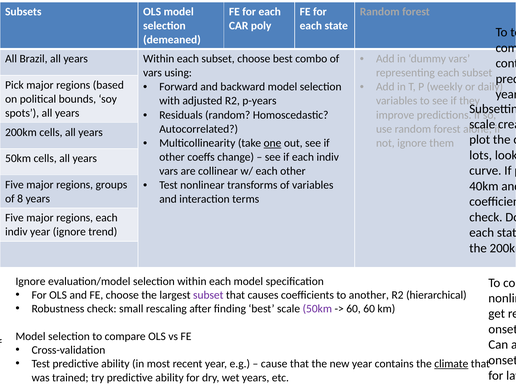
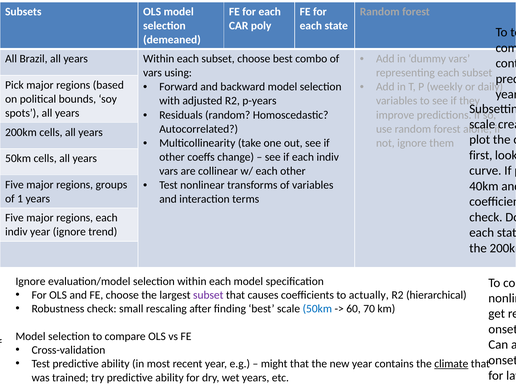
one underline: present -> none (272, 143)
lots: lots -> first (481, 155)
8: 8 -> 1 (20, 199)
another: another -> actually (369, 295)
50km colour: purple -> blue (317, 309)
60 60: 60 -> 70 (369, 309)
cause: cause -> might (274, 364)
